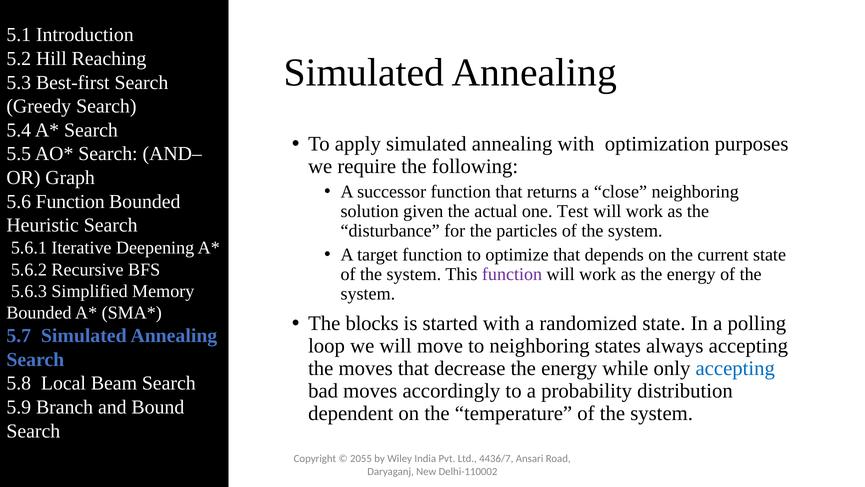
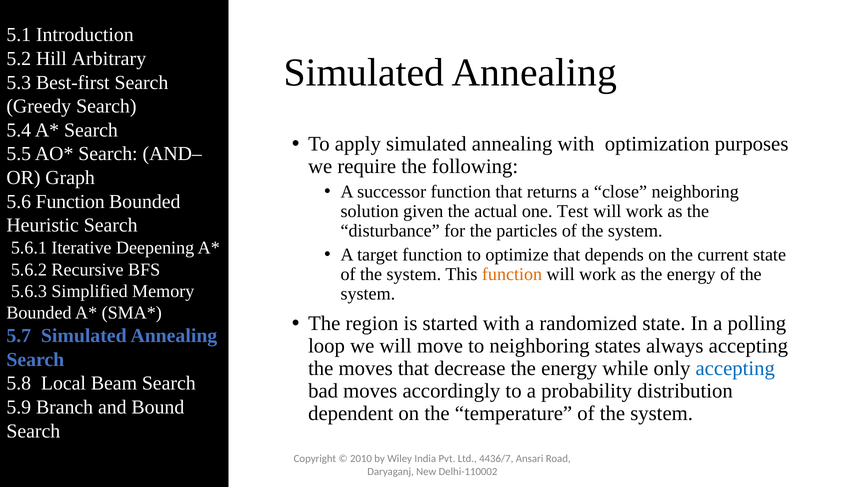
Reaching: Reaching -> Arbitrary (109, 59)
function colour: purple -> orange (512, 274)
blocks: blocks -> region (372, 323)
2055: 2055 -> 2010 (361, 458)
